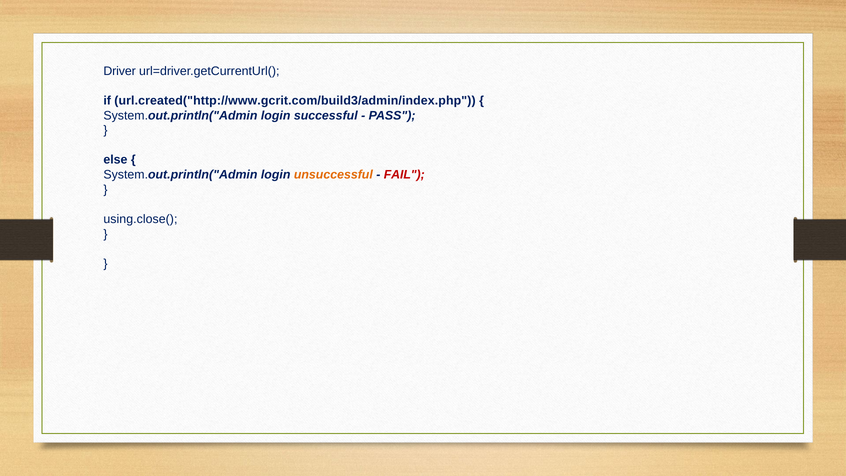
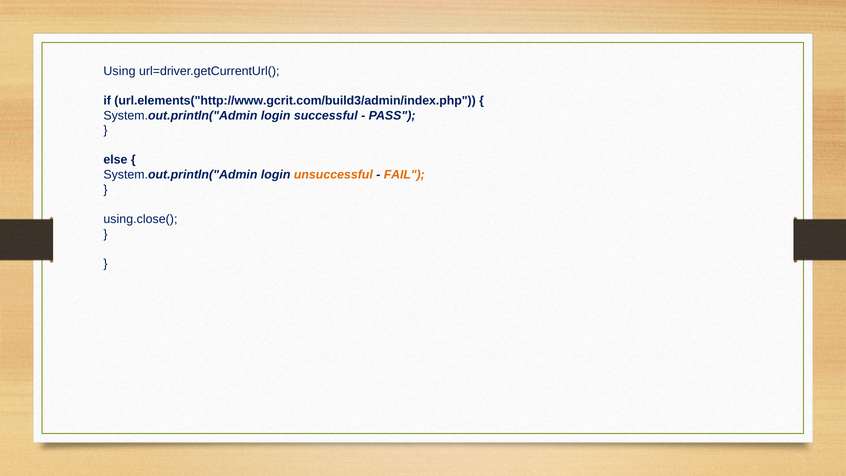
Driver: Driver -> Using (119, 71)
url.created("http://www.gcrit.com/build3/admin/index.php: url.created("http://www.gcrit.com/build3/admin/index.php -> url.elements("http://www.gcrit.com/build3/admin/index.php (295, 101)
FAIL colour: red -> orange (404, 175)
